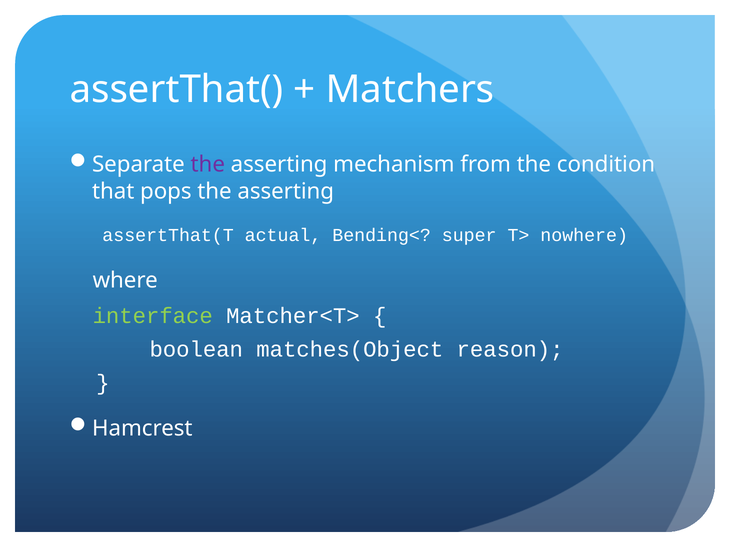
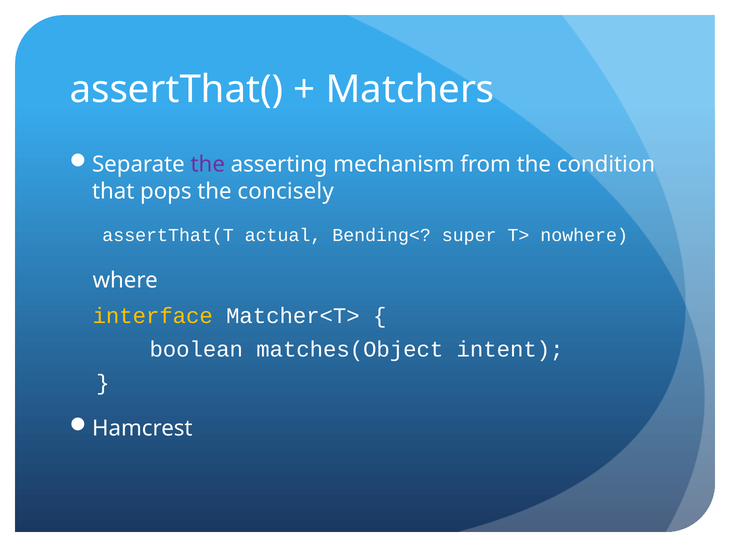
pops the asserting: asserting -> concisely (286, 191)
interface colour: light green -> yellow (153, 316)
reason: reason -> intent (510, 350)
